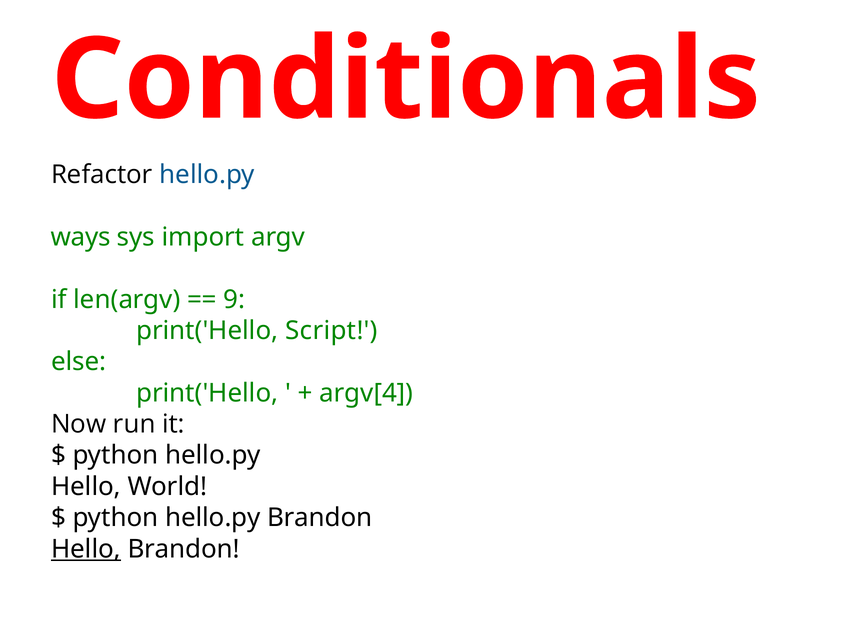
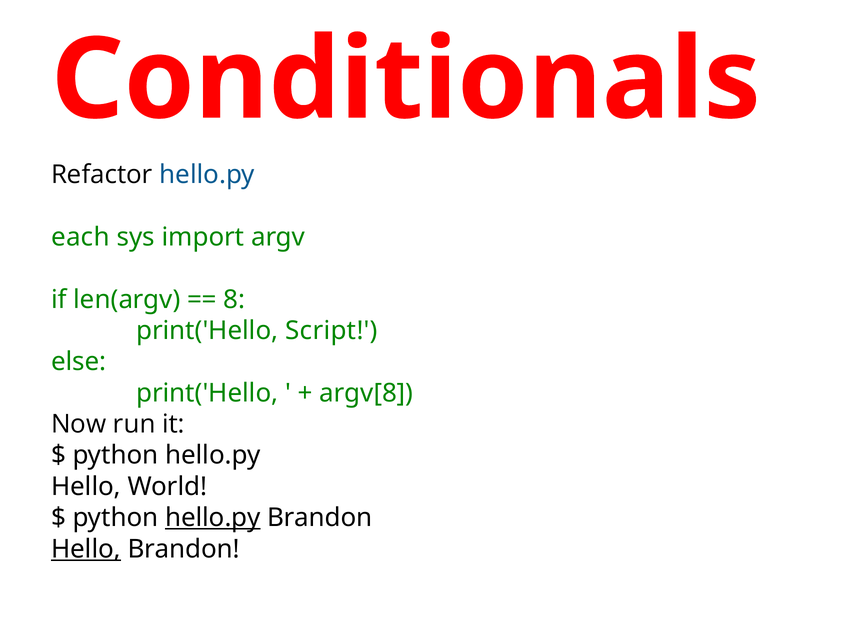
ways: ways -> each (80, 237)
9: 9 -> 8 (234, 300)
argv[4: argv[4 -> argv[8 (366, 393)
hello.py underline: none -> present (213, 518)
